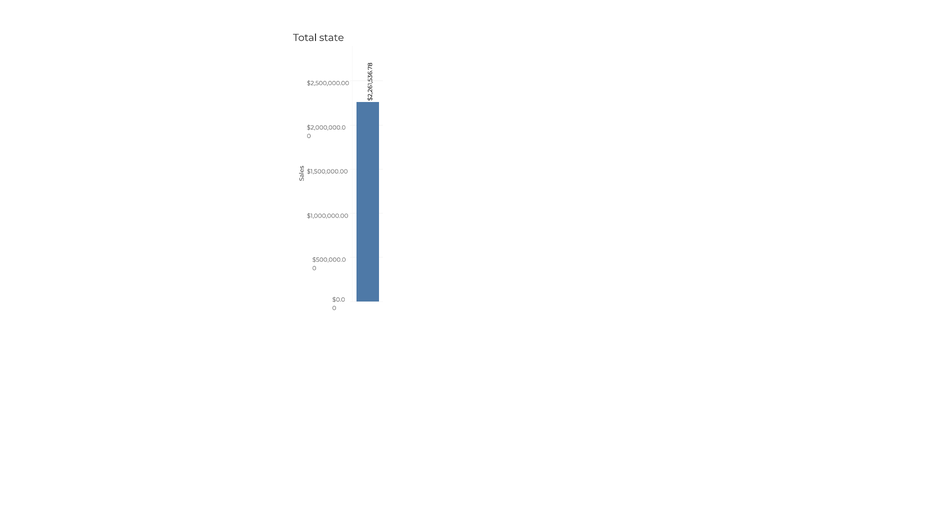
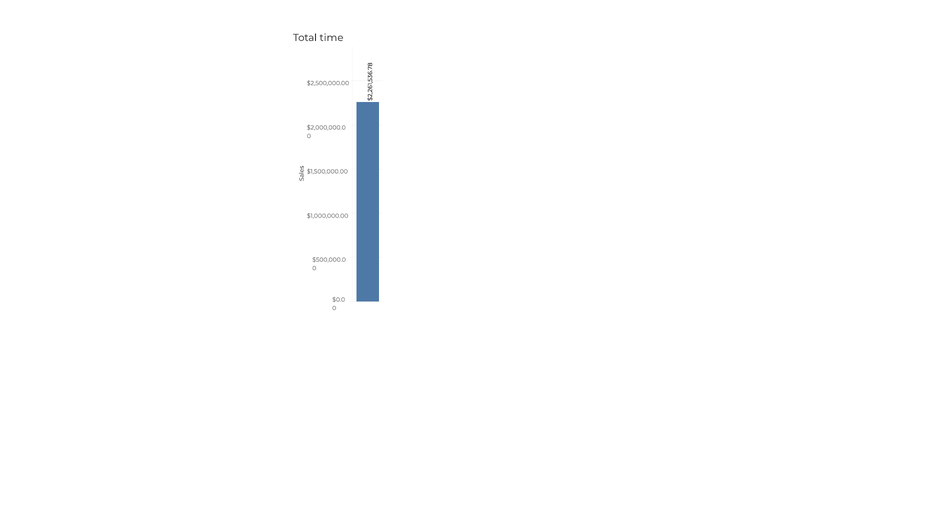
state: state -> time (332, 38)
